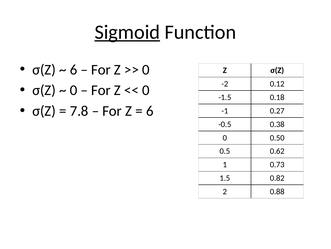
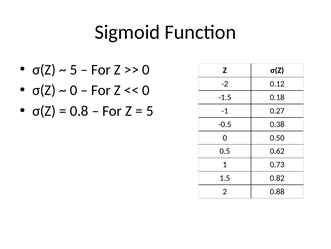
Sigmoid underline: present -> none (127, 32)
6: 6 -> 5 (74, 69)
7.8: 7.8 -> 0.8 (79, 111)
6: 6 -> 5 (150, 111)
